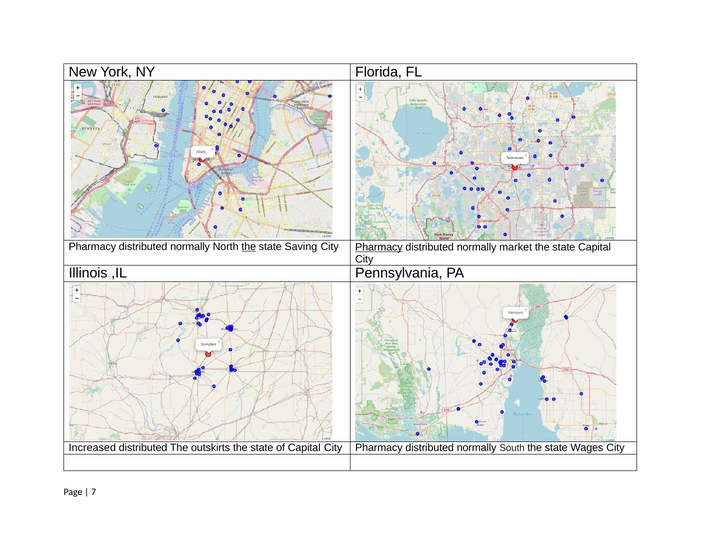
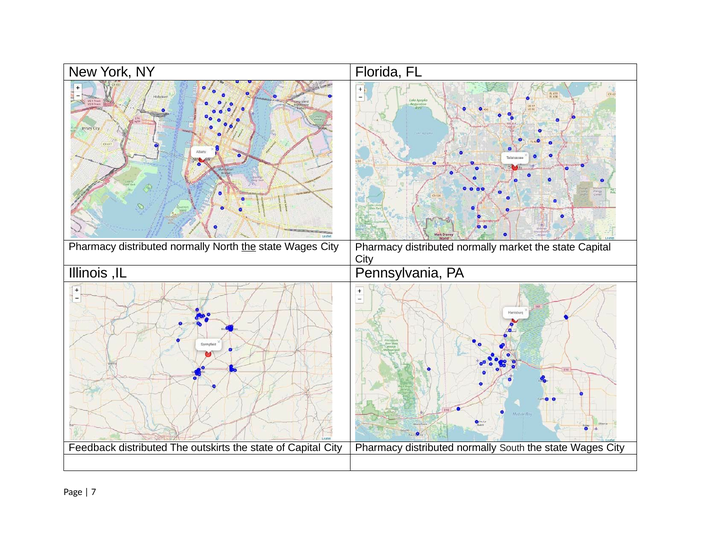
Saving: Saving -> Wages (301, 247)
Pharmacy underline: present -> none (379, 247)
Increased: Increased -> Feedback (92, 447)
